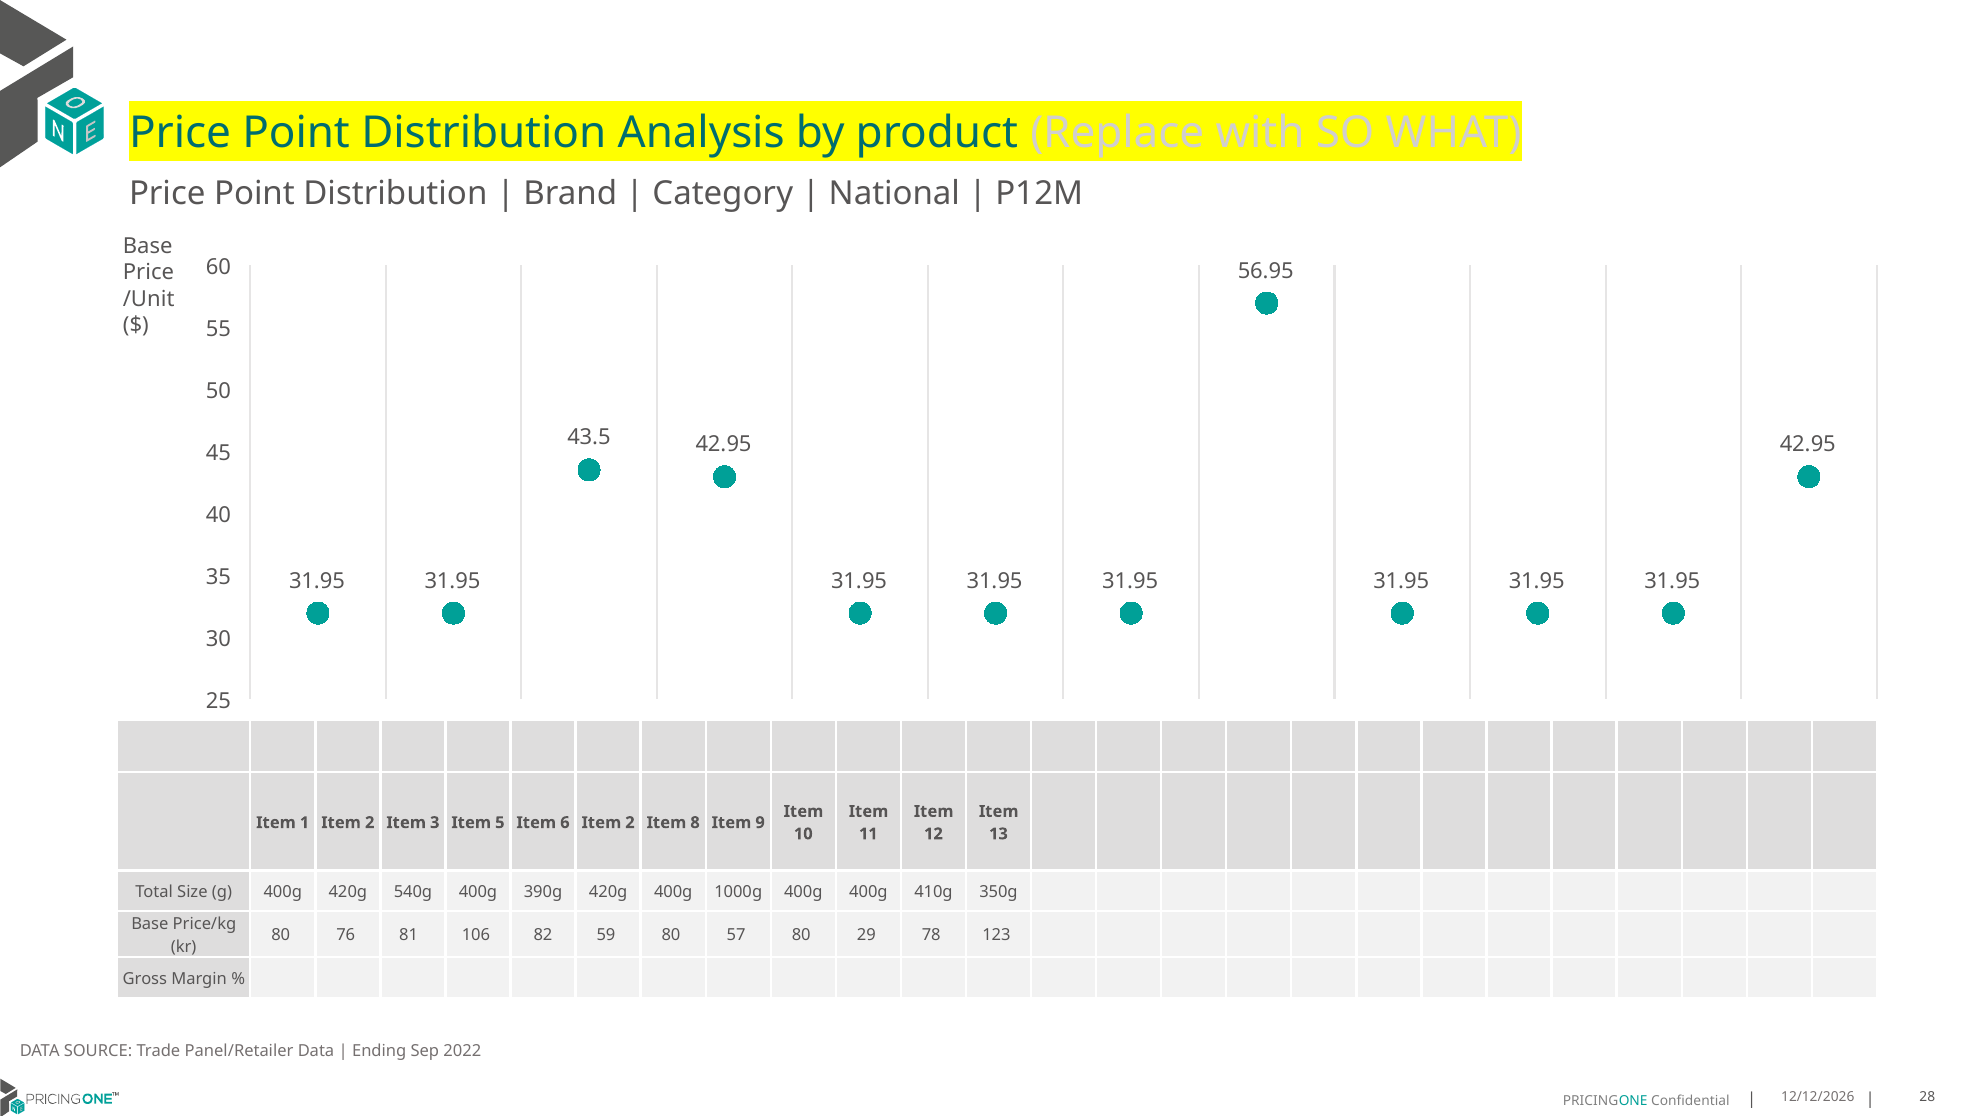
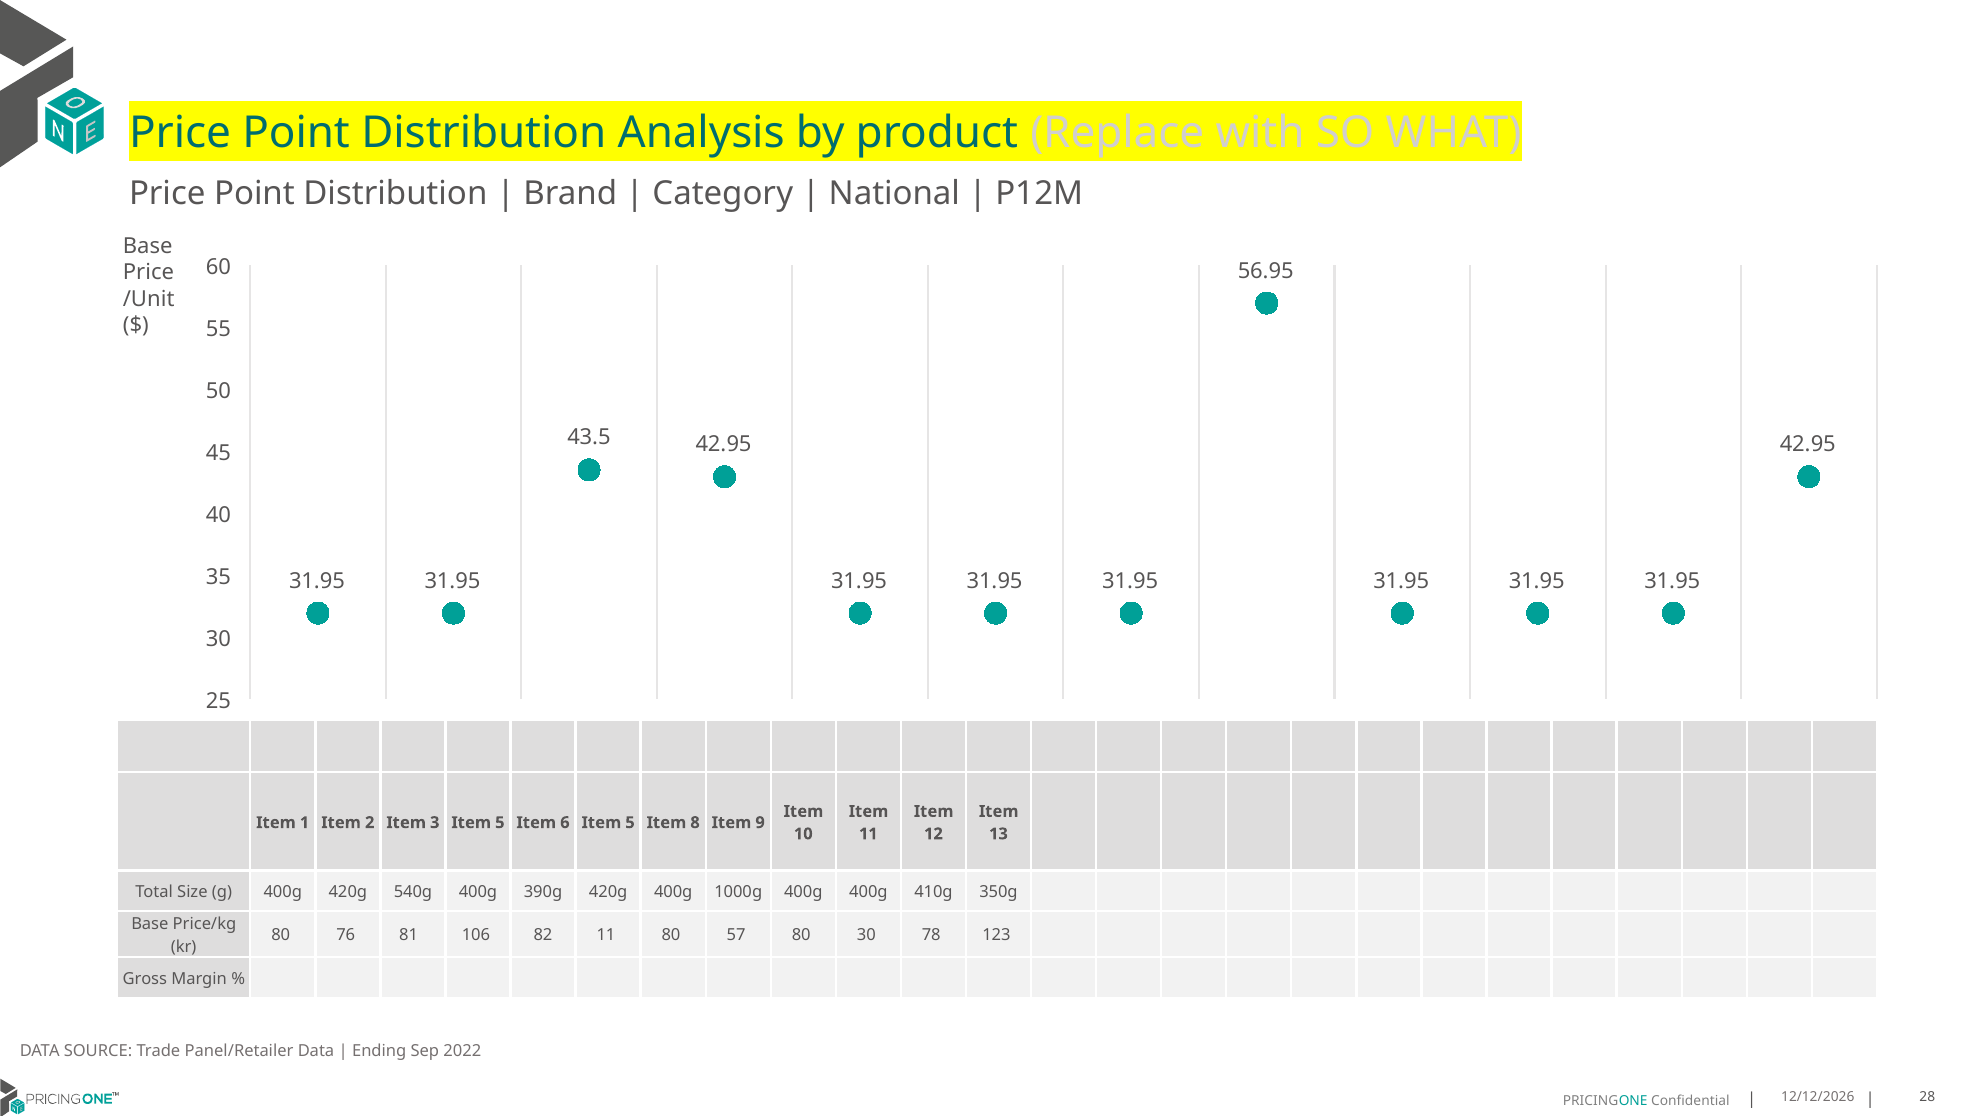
6 Item 2: 2 -> 5 (630, 823)
82 59: 59 -> 11 (606, 936)
80 29: 29 -> 30 (866, 936)
